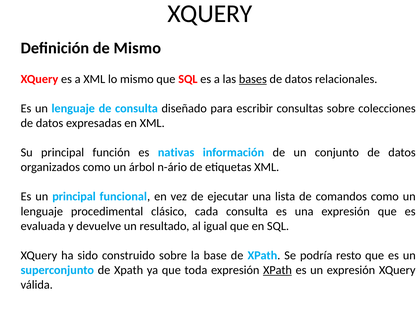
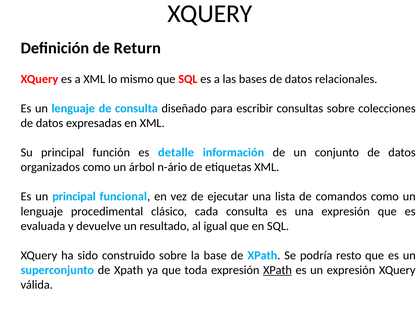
de Mismo: Mismo -> Return (137, 48)
bases underline: present -> none (253, 79)
nativas: nativas -> detalle (176, 152)
